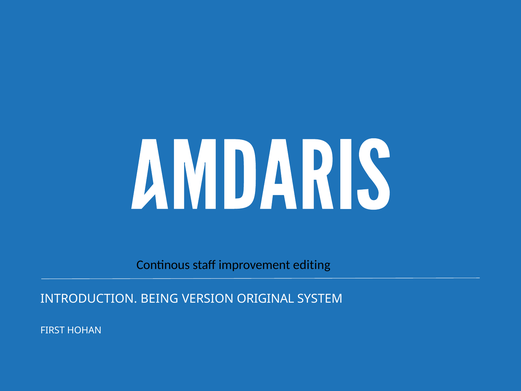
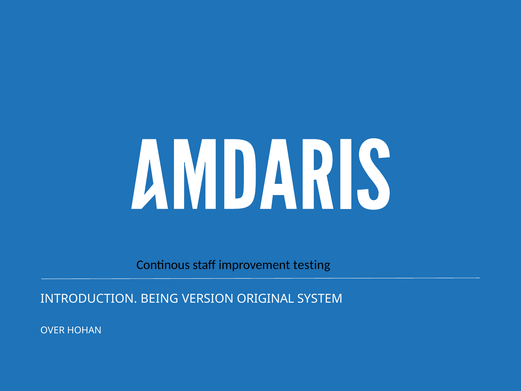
editing: editing -> testing (312, 265)
FIRST: FIRST -> OVER (53, 330)
